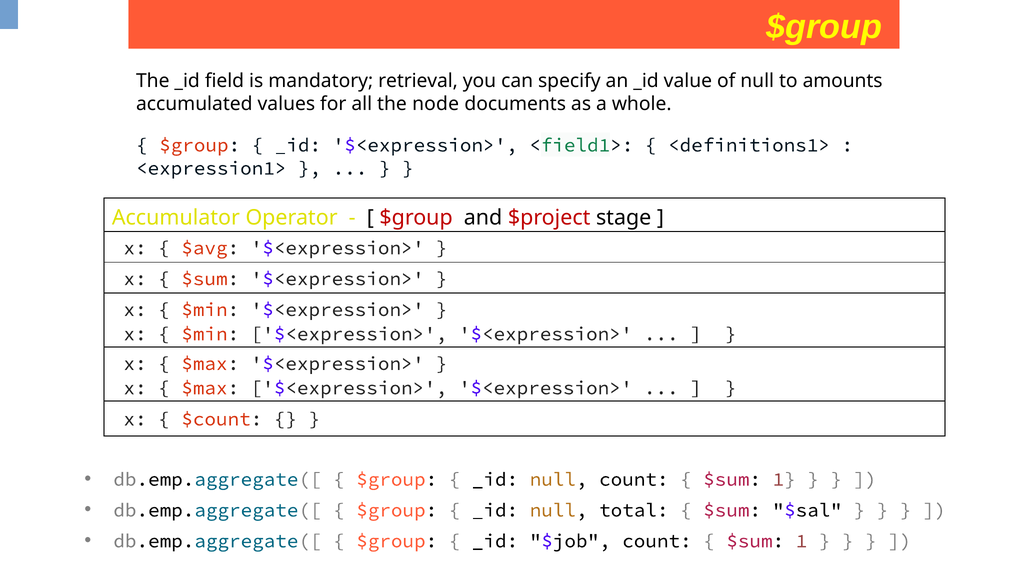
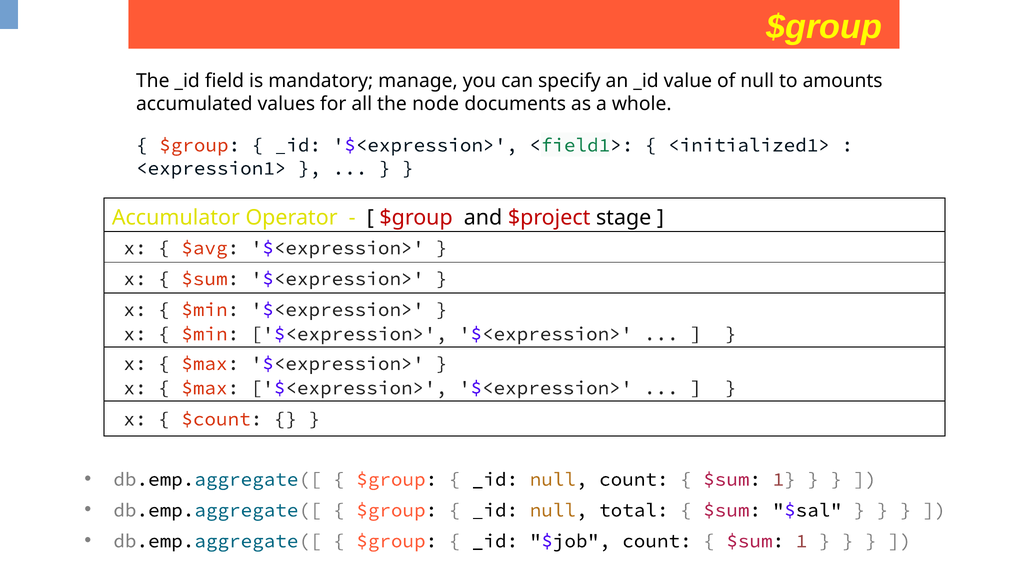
retrieval: retrieval -> manage (418, 81)
<definitions1>: <definitions1> -> <initialized1> (749, 145)
